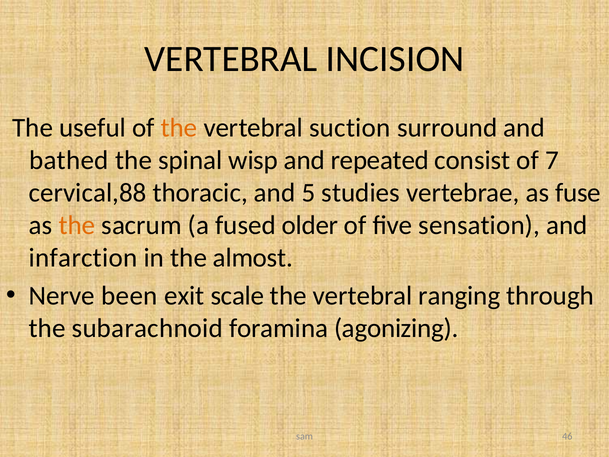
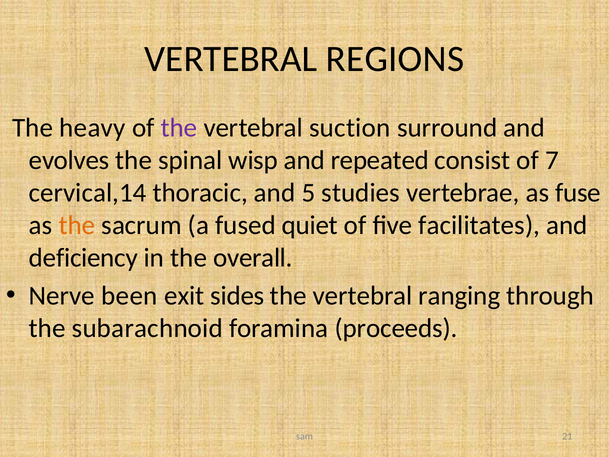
INCISION: INCISION -> REGIONS (395, 59)
useful: useful -> heavy (92, 128)
the colour: orange -> purple (179, 128)
bathed: bathed -> evolves (69, 160)
cervical,88: cervical,88 -> cervical,14 (88, 193)
older: older -> quiet (310, 225)
sensation: sensation -> facilitates (479, 225)
infarction: infarction -> deficiency (83, 258)
almost: almost -> overall (253, 258)
scale: scale -> sides (237, 296)
agonizing: agonizing -> proceeds (396, 328)
46: 46 -> 21 (567, 436)
